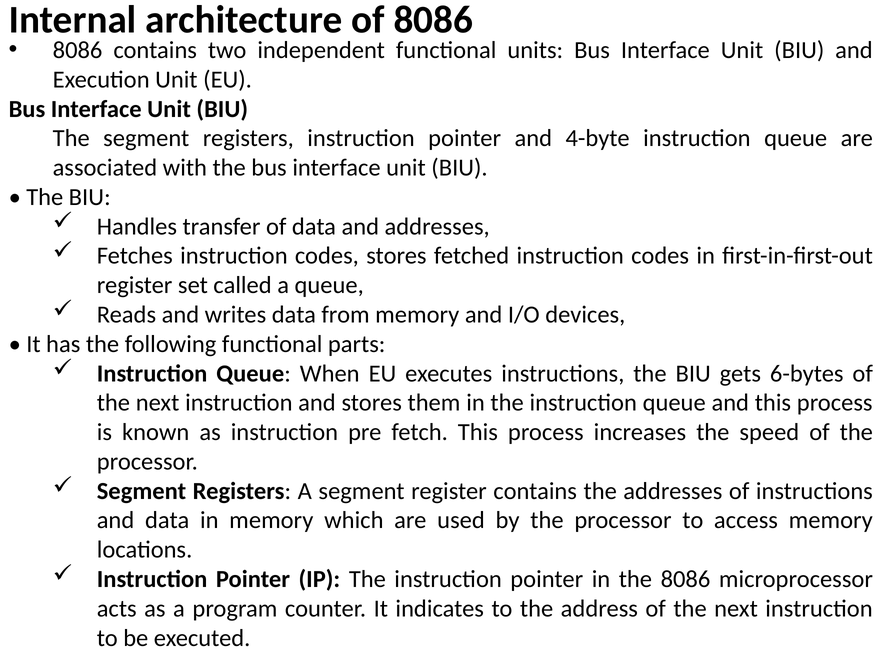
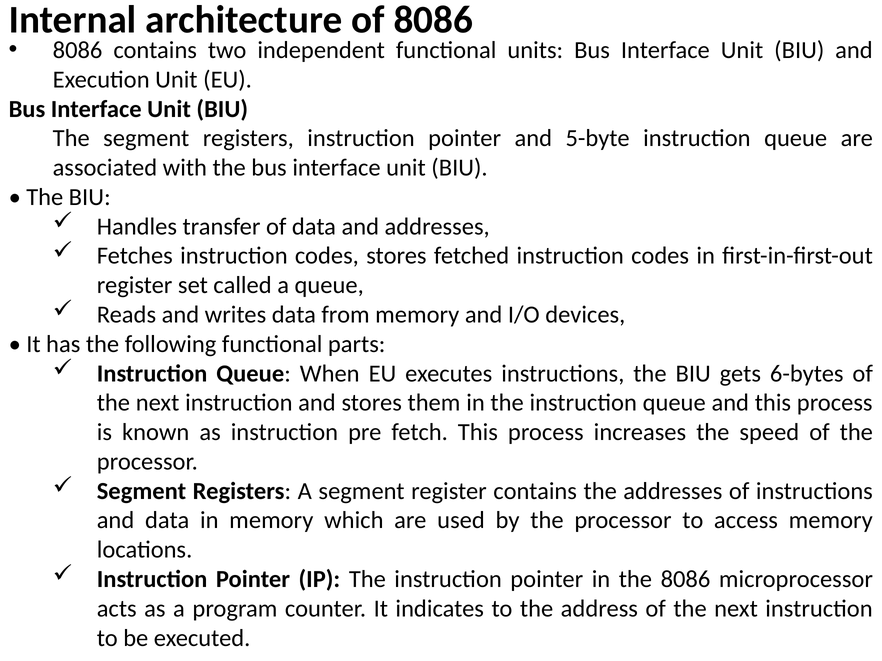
4-byte: 4-byte -> 5-byte (598, 138)
